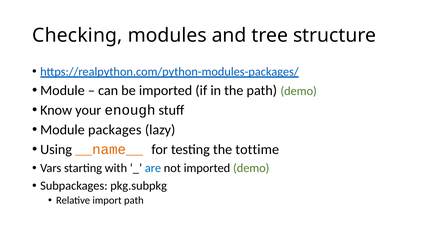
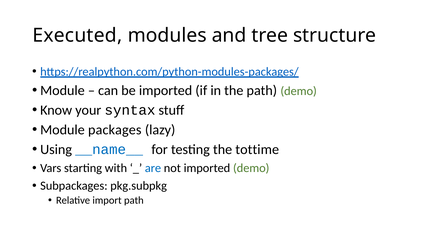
Checking: Checking -> Executed (77, 36)
enough: enough -> syntax (130, 110)
__name__ colour: orange -> blue (109, 149)
